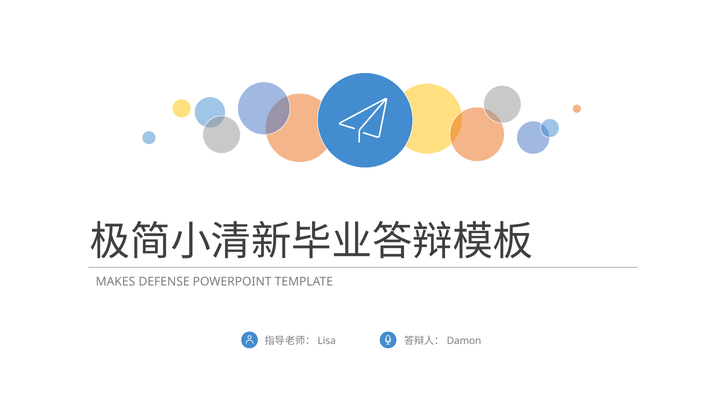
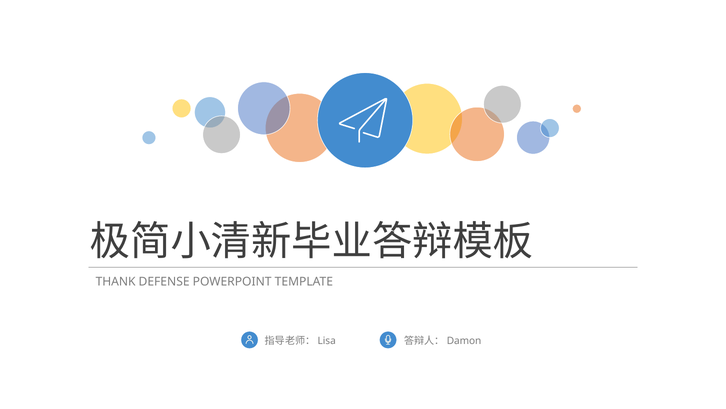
MAKES: MAKES -> THANK (116, 281)
